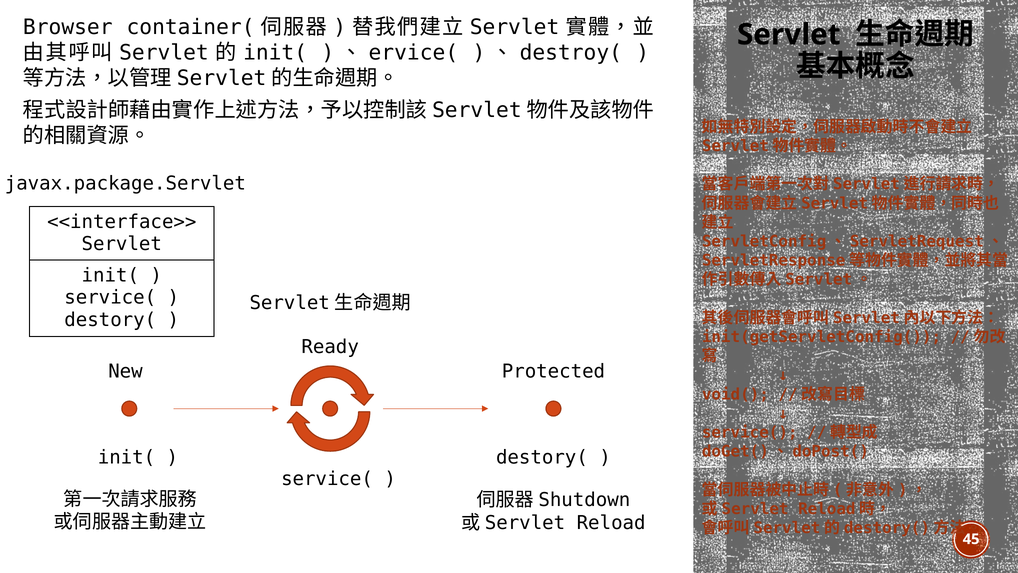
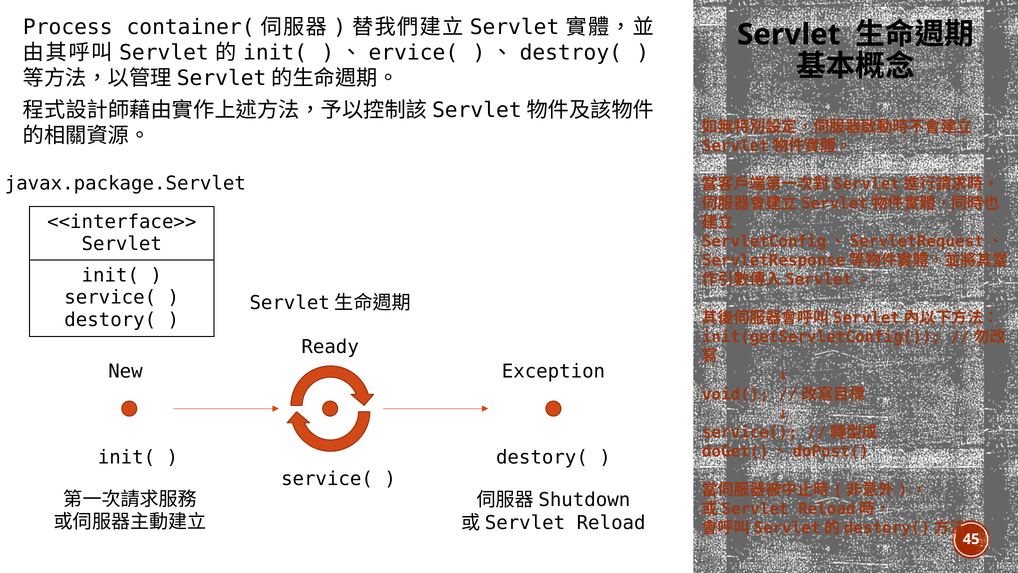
Browser: Browser -> Process (68, 27)
Protected: Protected -> Exception (553, 371)
